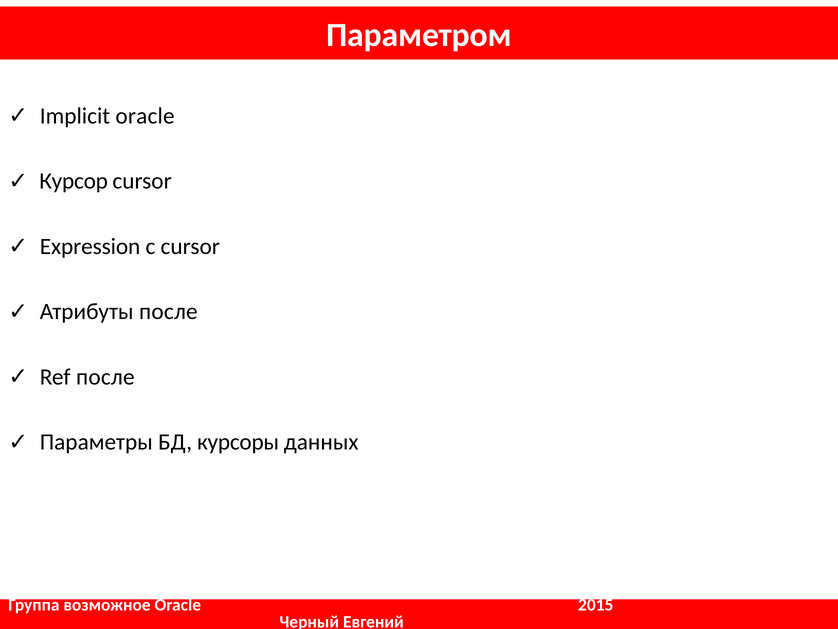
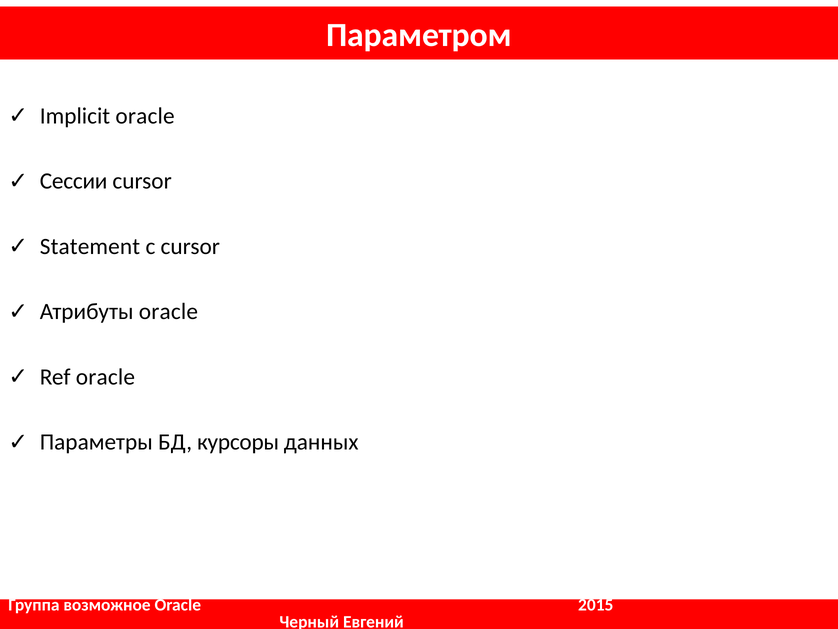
Курсор: Курсор -> Сессии (74, 181)
Expression: Expression -> Statement (90, 246)
Атрибуты после: после -> oracle (168, 311)
Ref после: после -> oracle (105, 377)
